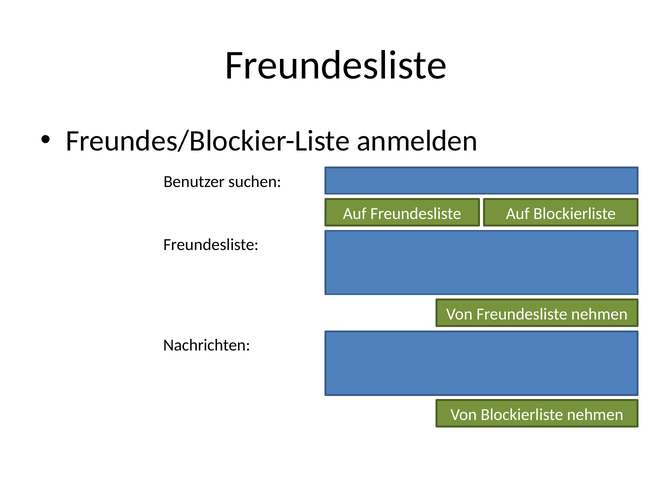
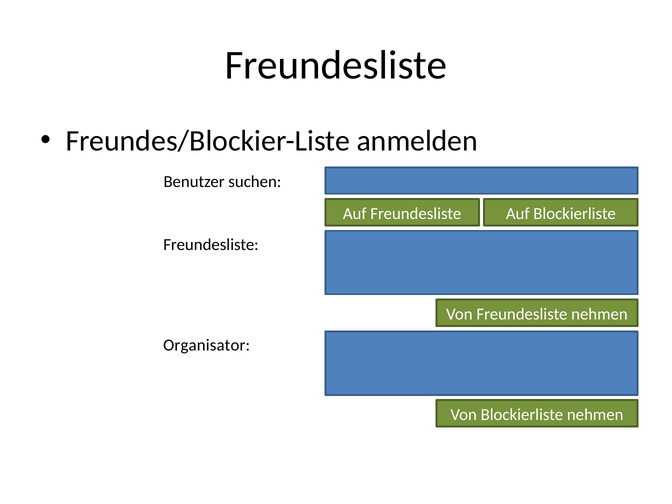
Nachrichten: Nachrichten -> Organisator (207, 345)
